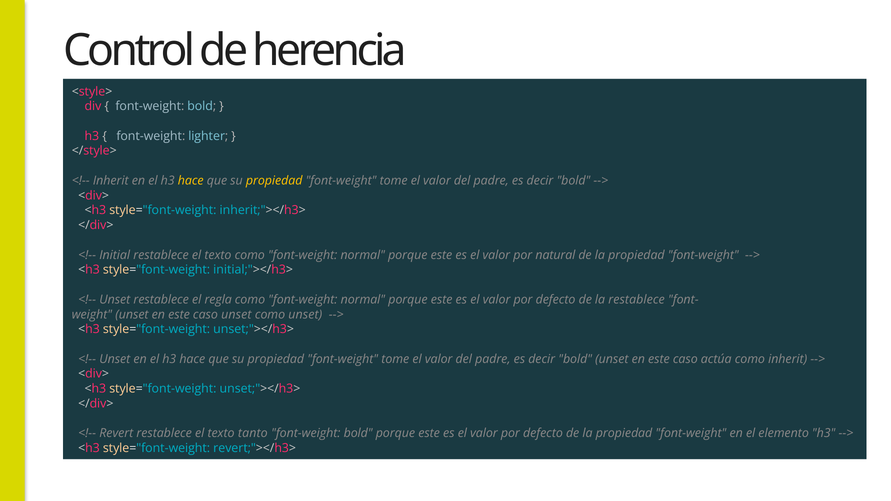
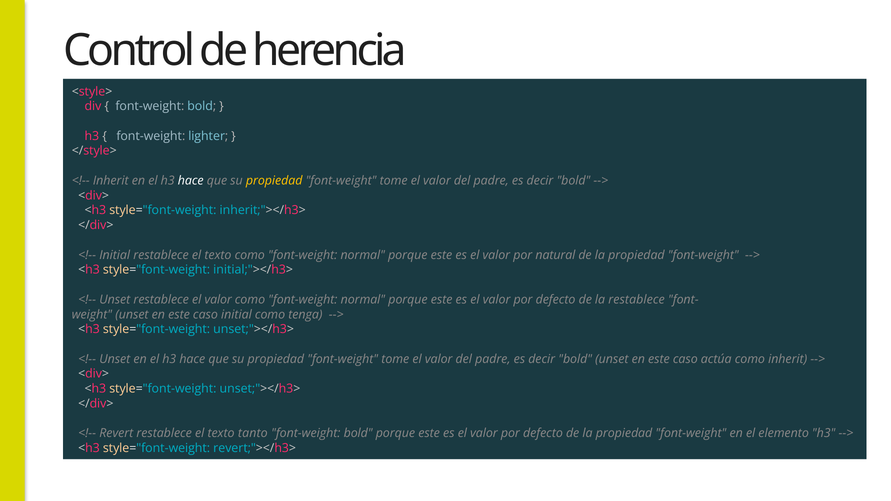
hace colour: yellow -> white (191, 181)
restablece el regla: regla -> valor (218, 300)
caso unset: unset -> initial (236, 315)
como unset: unset -> tenga (305, 315)
